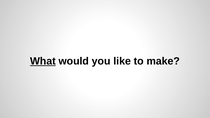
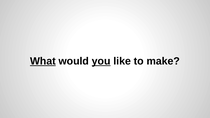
you underline: none -> present (101, 61)
